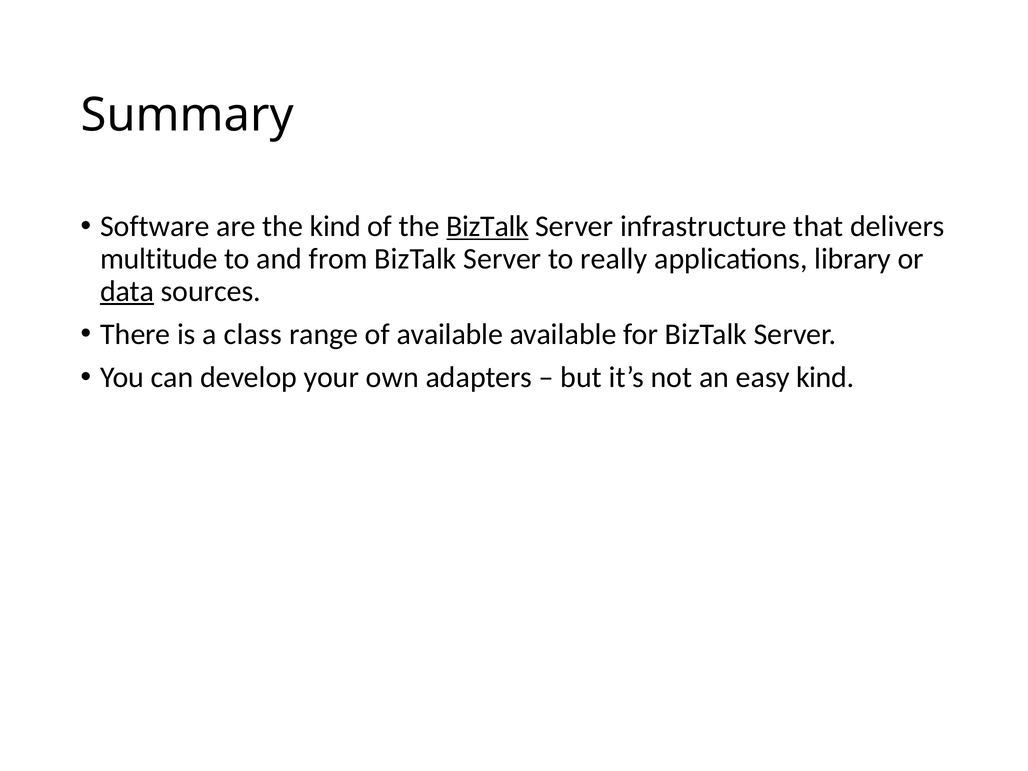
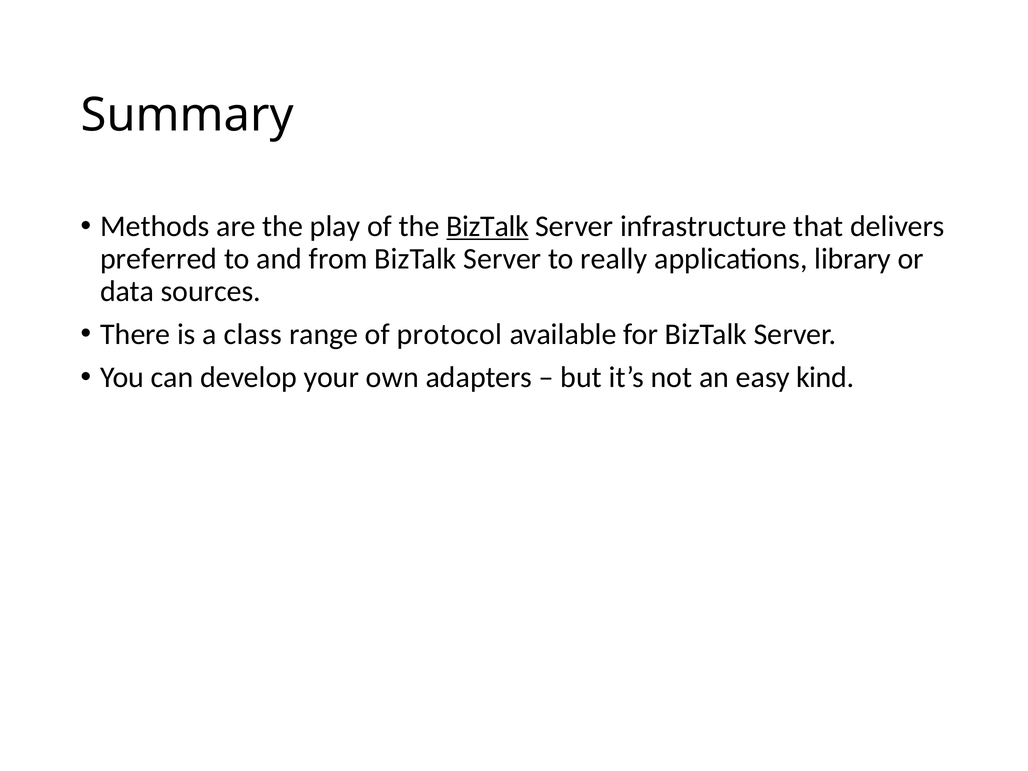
Software: Software -> Methods (155, 226)
the kind: kind -> play (335, 226)
multitude: multitude -> preferred (159, 259)
data underline: present -> none (127, 291)
of available: available -> protocol (450, 334)
